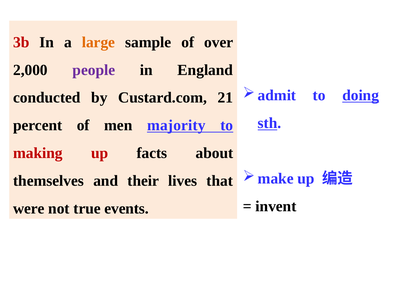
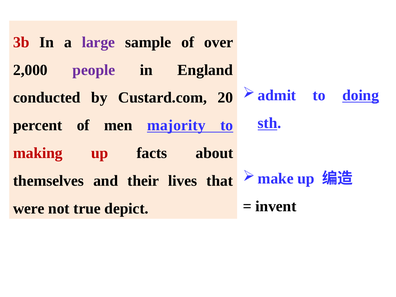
large colour: orange -> purple (98, 42)
21: 21 -> 20 (225, 98)
events: events -> depict (126, 209)
